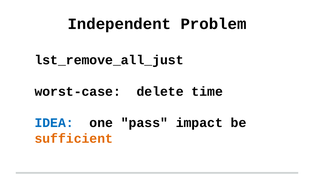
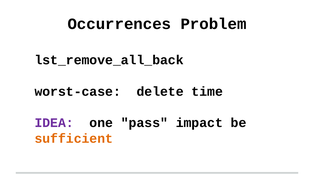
Independent: Independent -> Occurrences (119, 24)
lst_remove_all_just: lst_remove_all_just -> lst_remove_all_back (109, 60)
IDEA colour: blue -> purple (54, 123)
